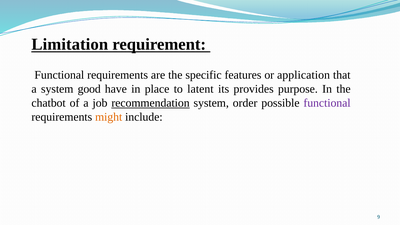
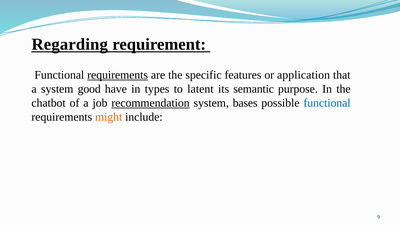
Limitation: Limitation -> Regarding (70, 44)
requirements underline: none -> present (118, 75)
place: place -> types (157, 89)
provides: provides -> semantic (254, 89)
order: order -> bases (245, 103)
functional colour: purple -> blue (327, 103)
